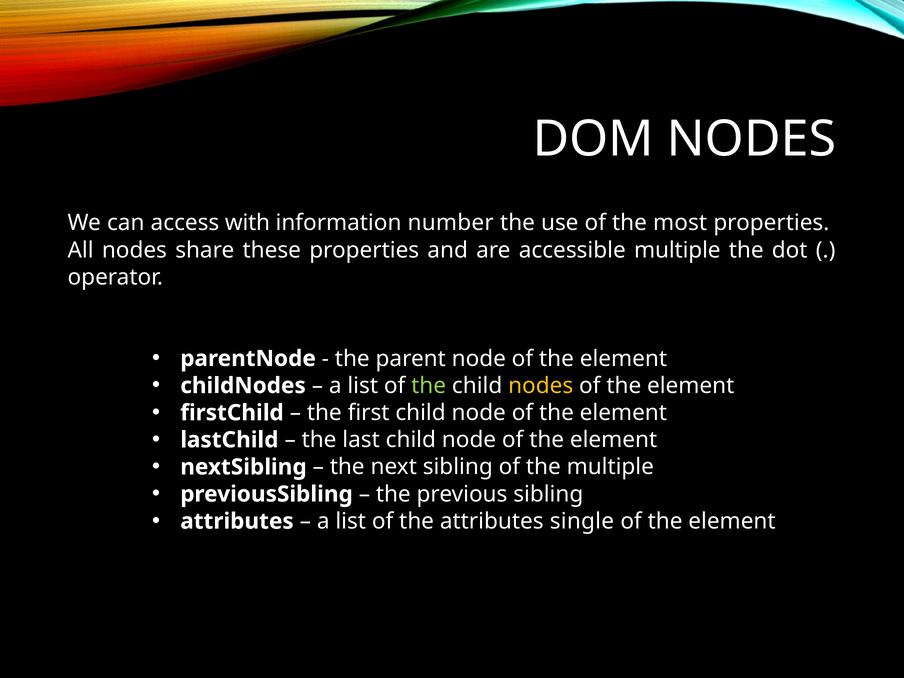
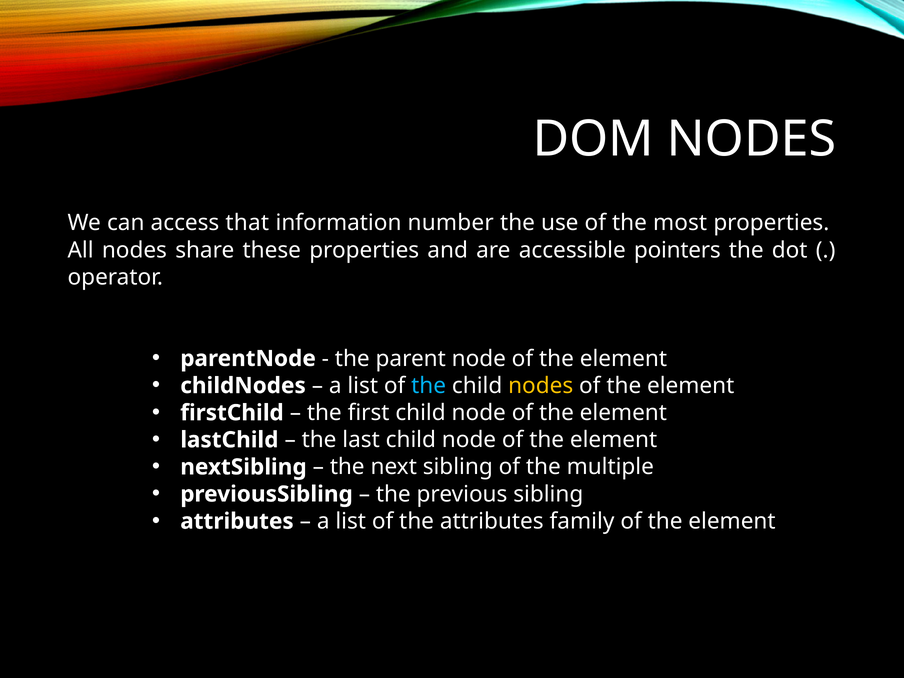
with: with -> that (247, 223)
accessible multiple: multiple -> pointers (677, 250)
the colour: light green -> light blue (429, 386)
single: single -> family (582, 521)
